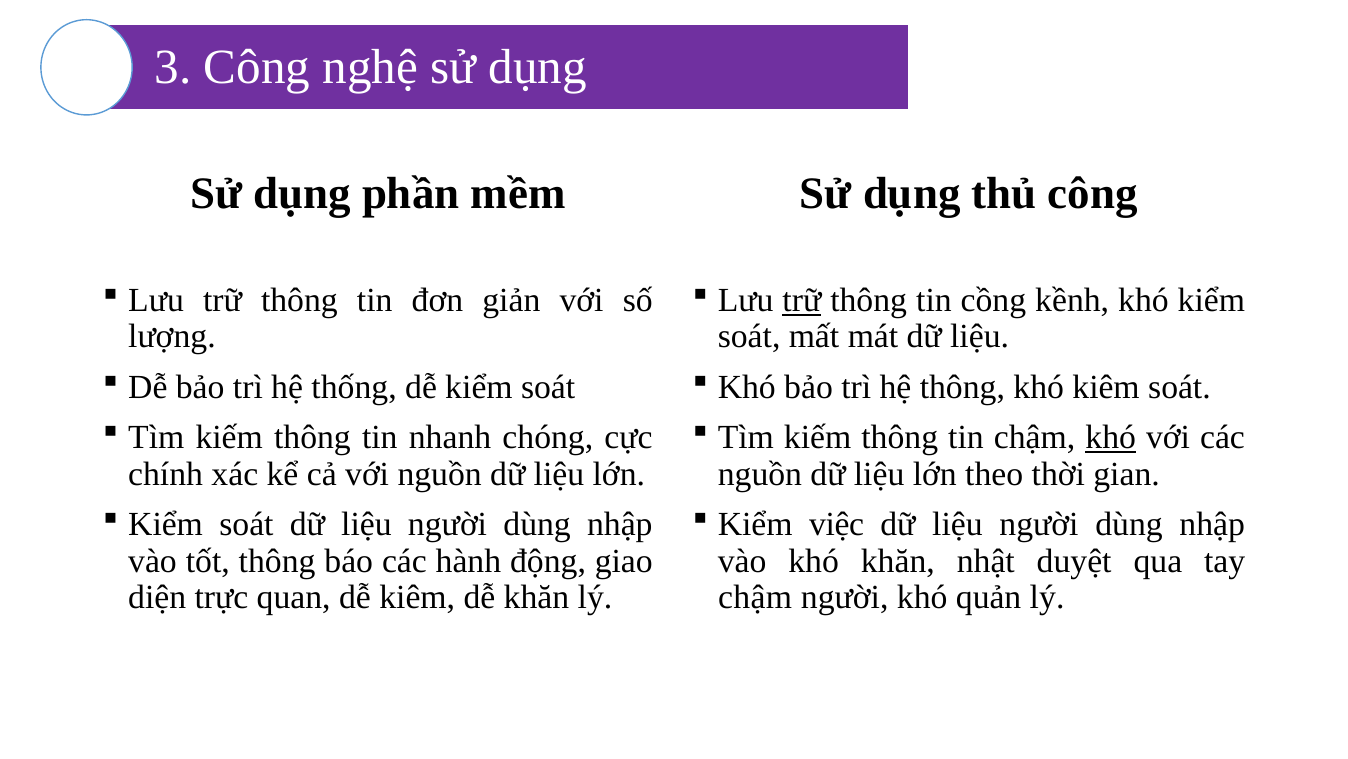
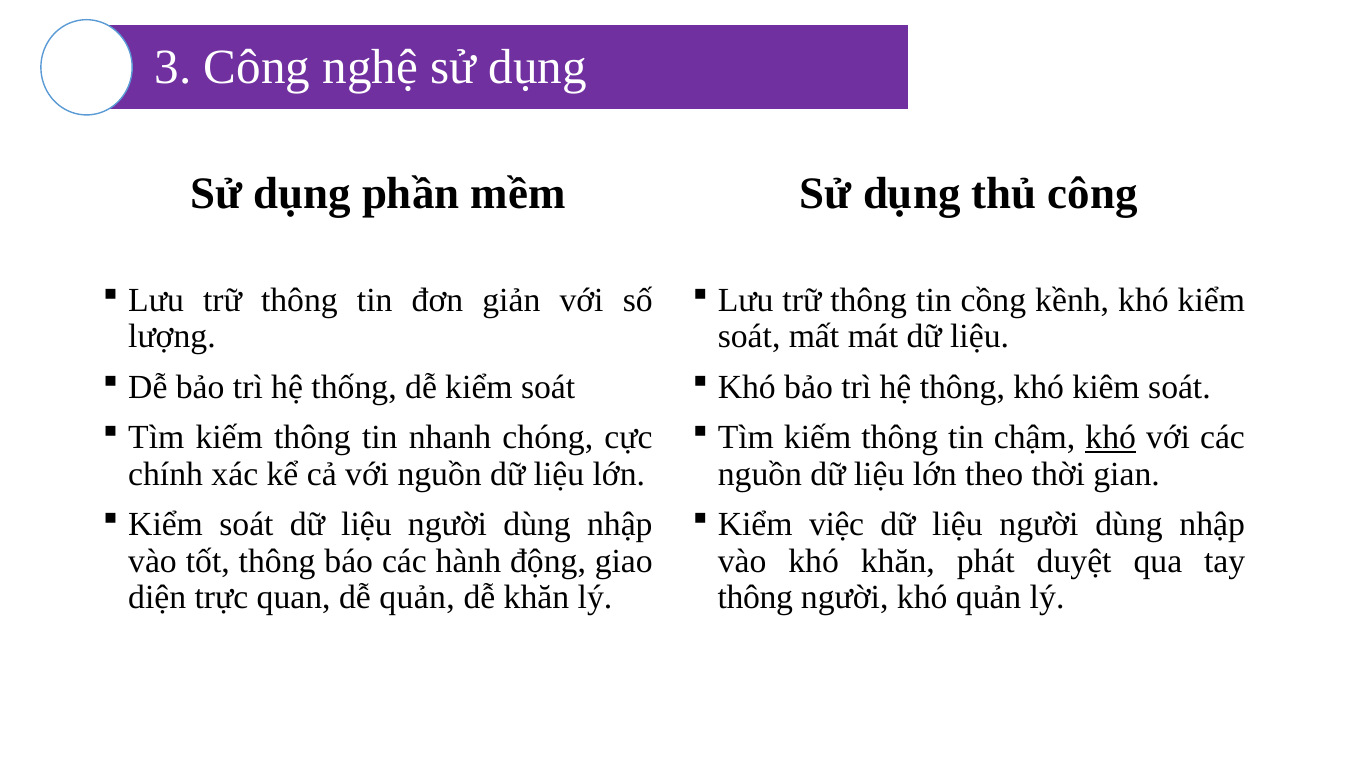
trữ underline: present -> none (802, 300)
nhật: nhật -> phát (986, 560)
dễ kiêm: kiêm -> quản (417, 597)
chậm: chậm -> thông (755, 597)
